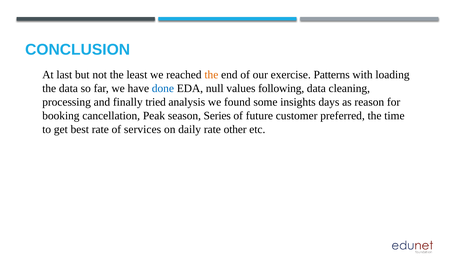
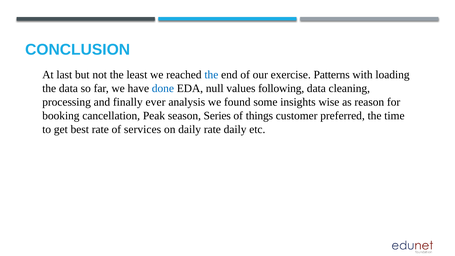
the colour: orange -> blue (211, 75)
tried: tried -> ever (156, 102)
days: days -> wise (329, 102)
future: future -> things (259, 116)
rate other: other -> daily (235, 129)
